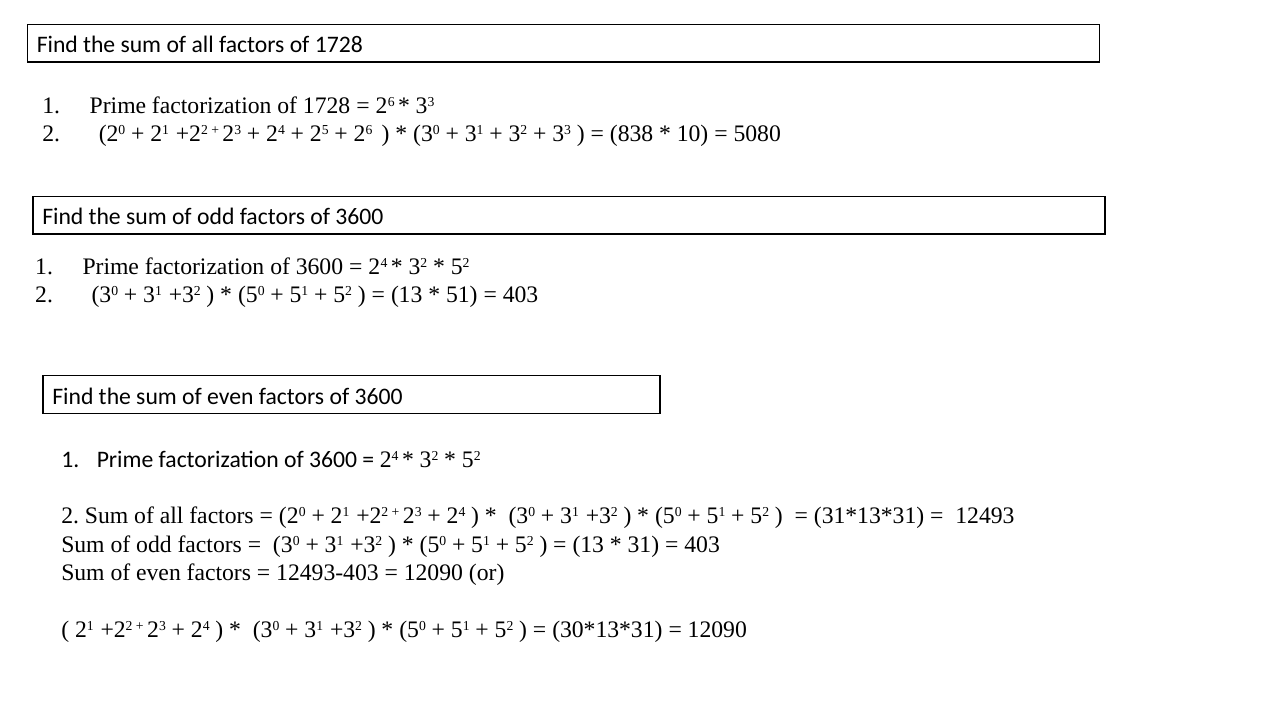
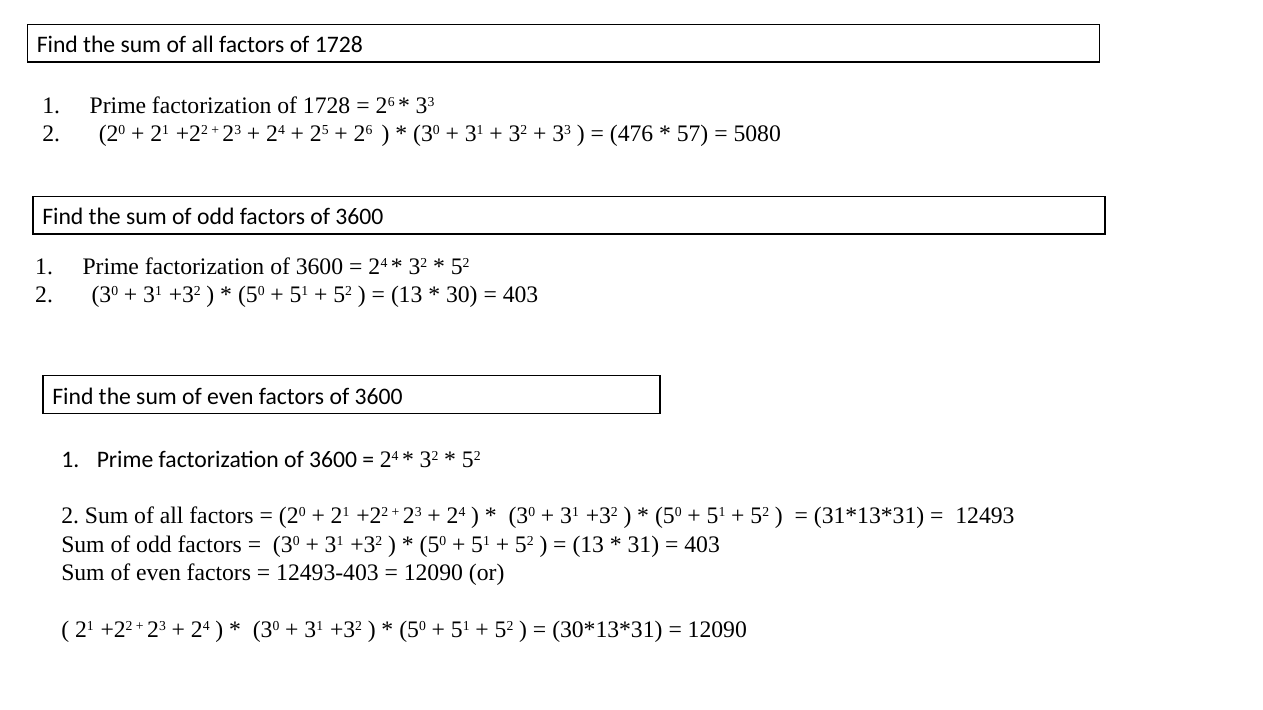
838: 838 -> 476 (632, 134)
10: 10 -> 57 (693, 134)
51: 51 -> 30 (462, 295)
